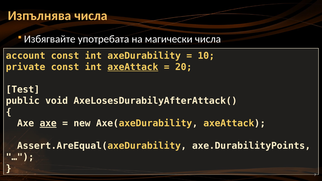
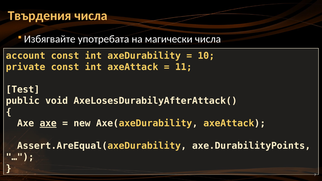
Изпълнява: Изпълнява -> Твърдения (40, 16)
axeAttack underline: present -> none (133, 67)
20: 20 -> 11 (184, 67)
